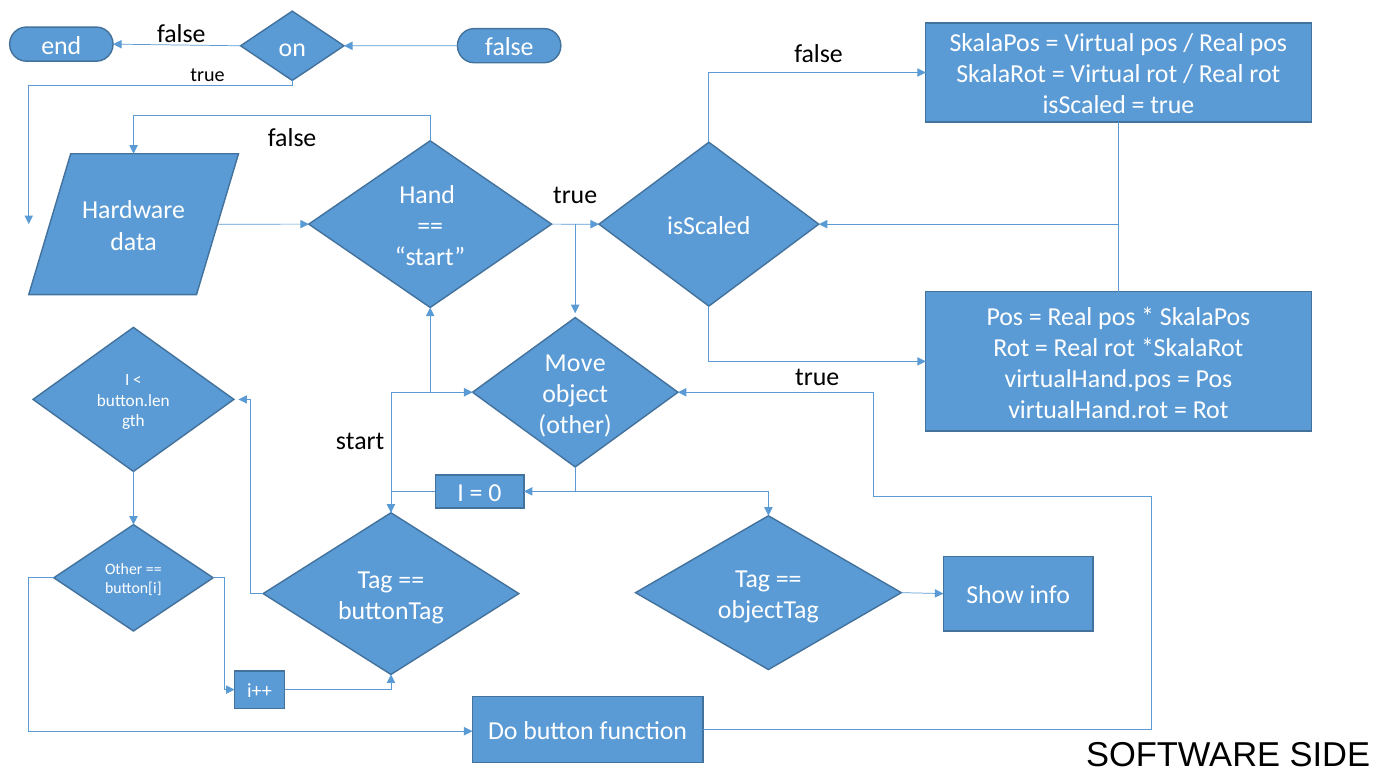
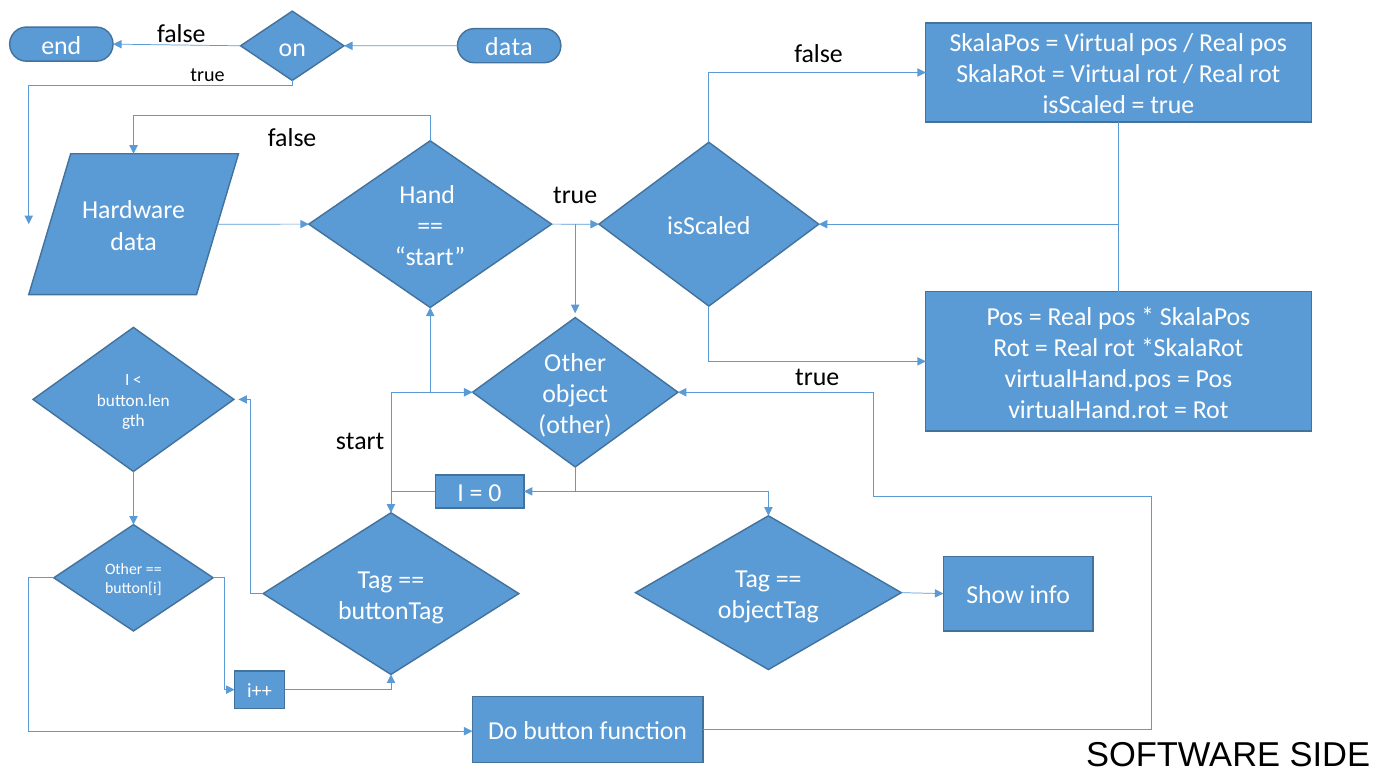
false: false -> data (509, 47)
Move: Move -> Other (575, 363)
